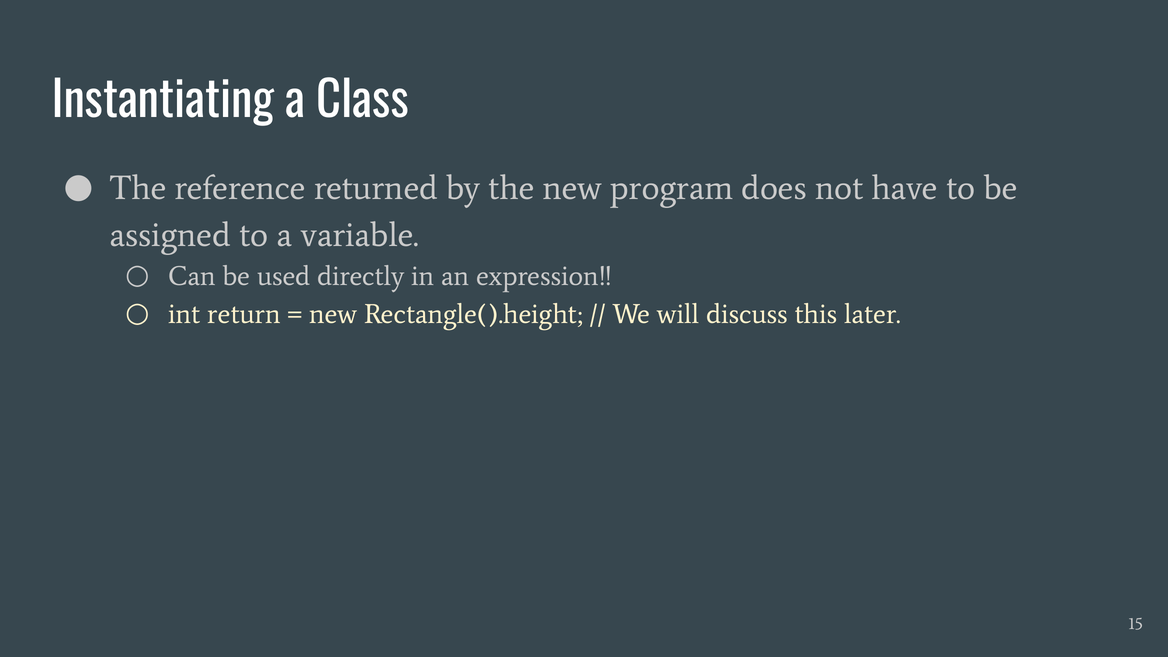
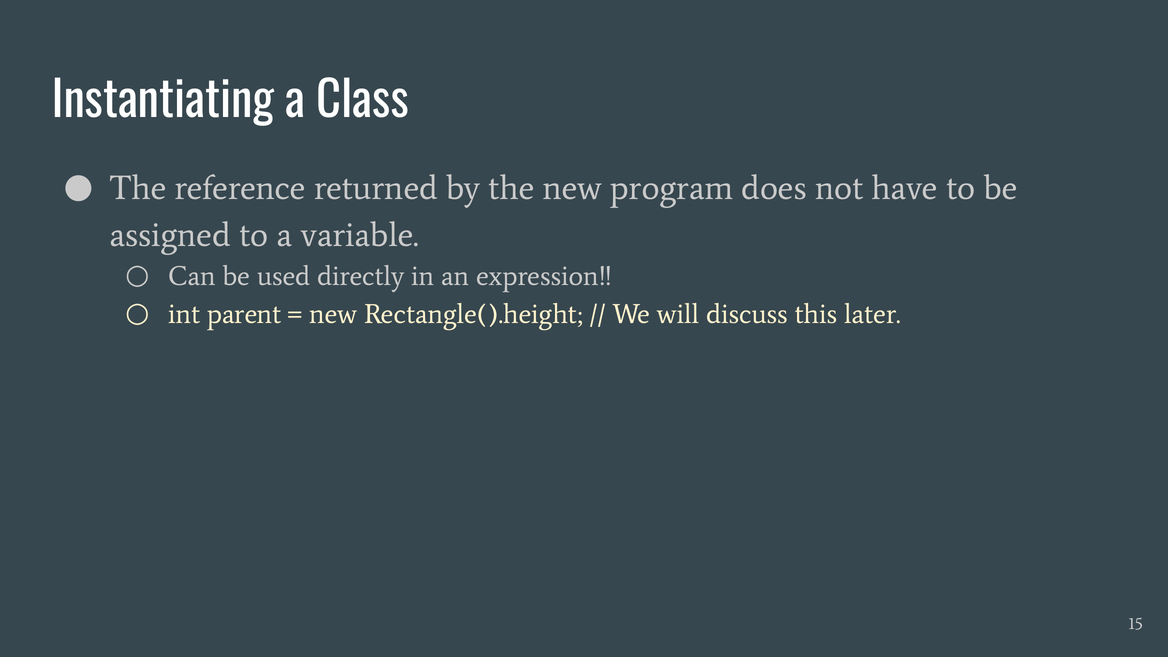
return: return -> parent (244, 314)
